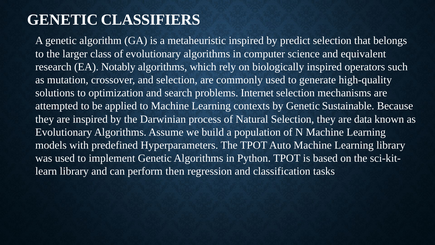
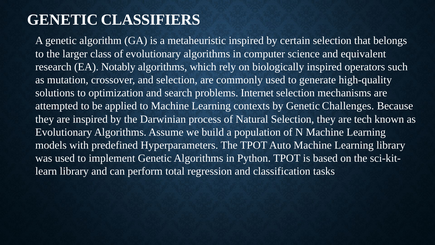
predict: predict -> certain (295, 41)
Sustainable: Sustainable -> Challenges (348, 106)
data: data -> tech (363, 119)
then: then -> total (175, 171)
